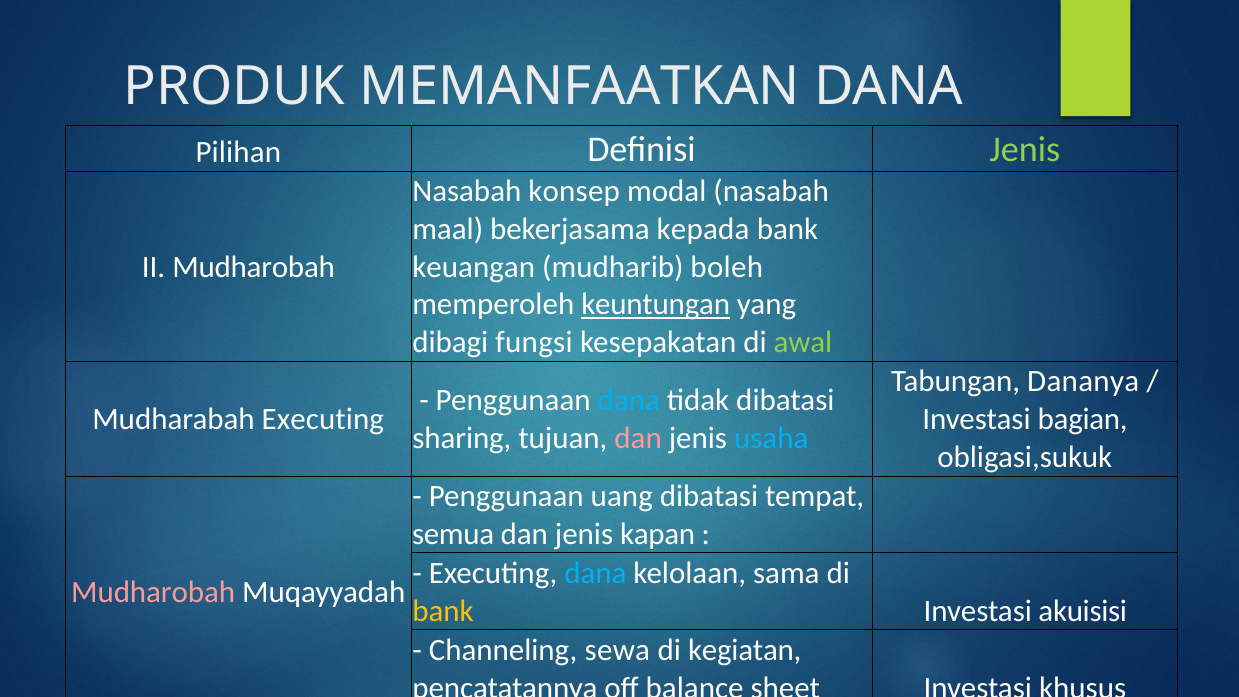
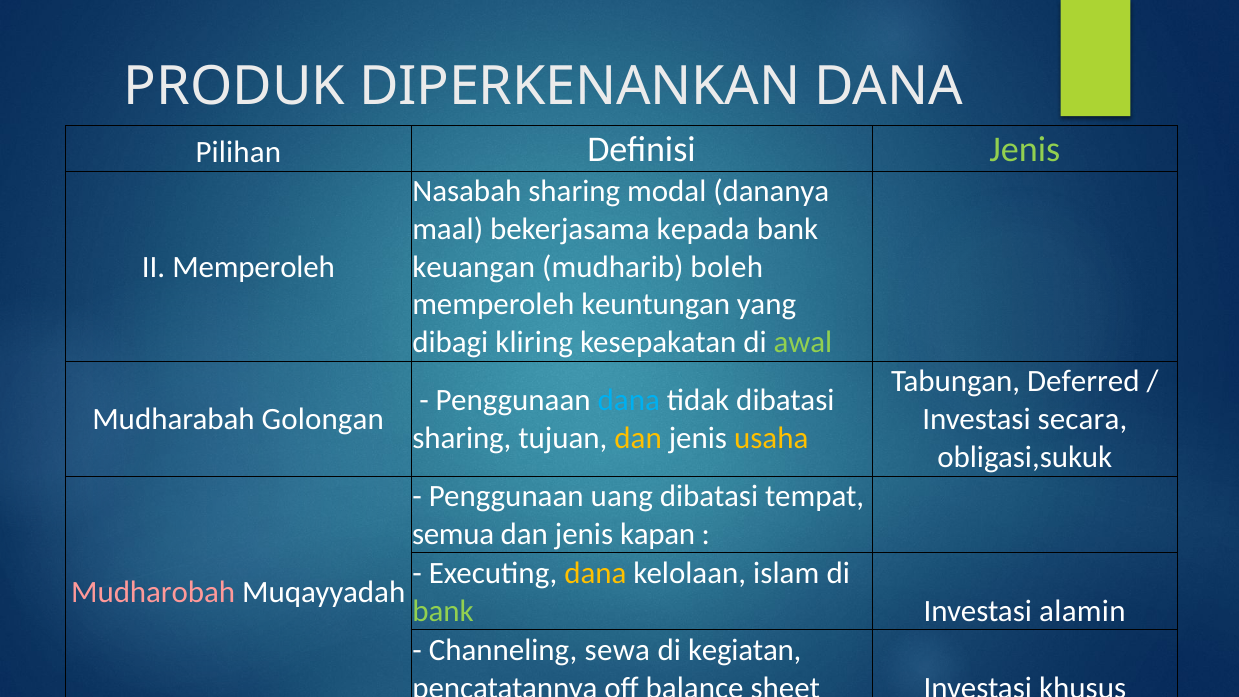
MEMANFAATKAN: MEMANFAATKAN -> DIPERKENANKAN (580, 87)
Nasabah konsep: konsep -> sharing (574, 191)
modal nasabah: nasabah -> dananya (771, 191)
II Mudharobah: Mudharobah -> Memperoleh (254, 267)
keuntungan underline: present -> none (656, 305)
fungsi: fungsi -> kliring (534, 342)
Dananya: Dananya -> Deferred (1083, 382)
Mudharabah Executing: Executing -> Golongan (323, 419)
bagian: bagian -> secara (1082, 419)
dan colour: pink -> yellow (638, 438)
usaha colour: light blue -> yellow (771, 438)
dana colour: light blue -> yellow (595, 573)
sama: sama -> islam (786, 573)
bank colour: yellow -> light green (443, 611)
akuisisi: akuisisi -> alamin (1082, 611)
